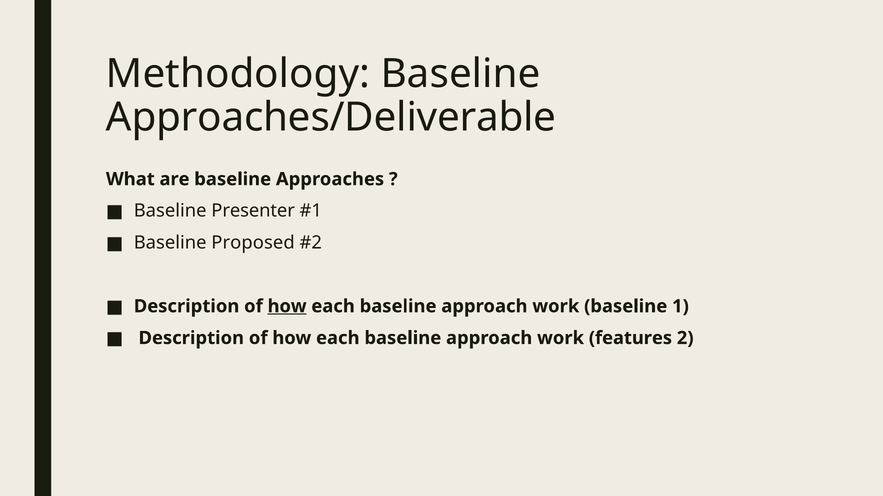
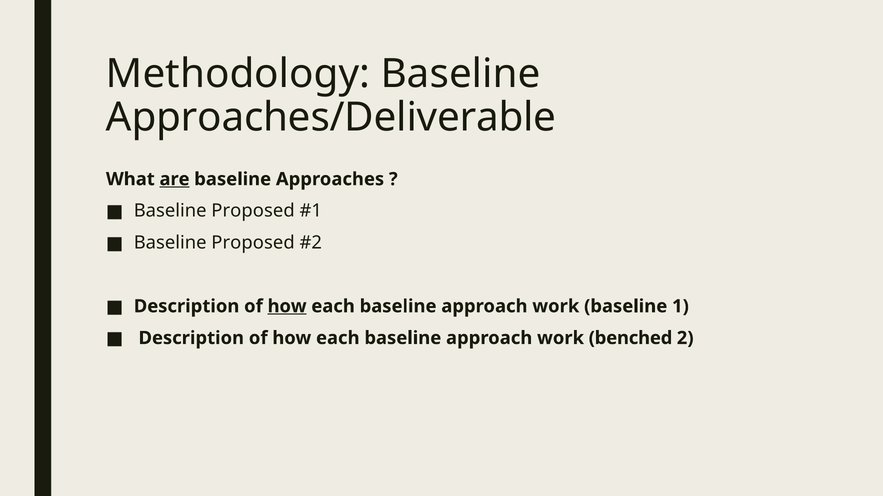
are underline: none -> present (175, 179)
Presenter: Presenter -> Proposed (253, 211)
features: features -> benched (631, 338)
